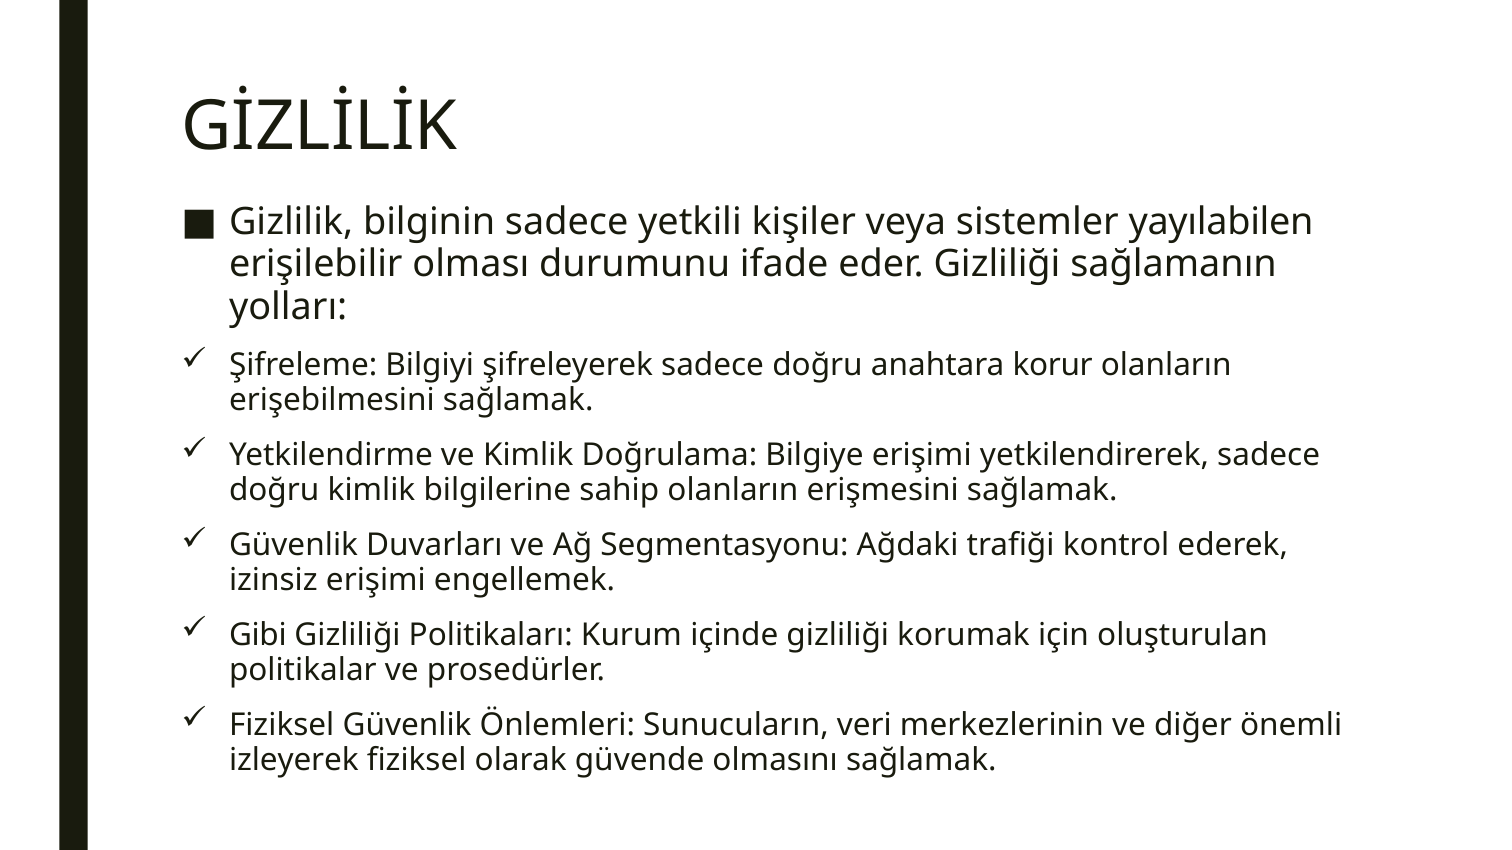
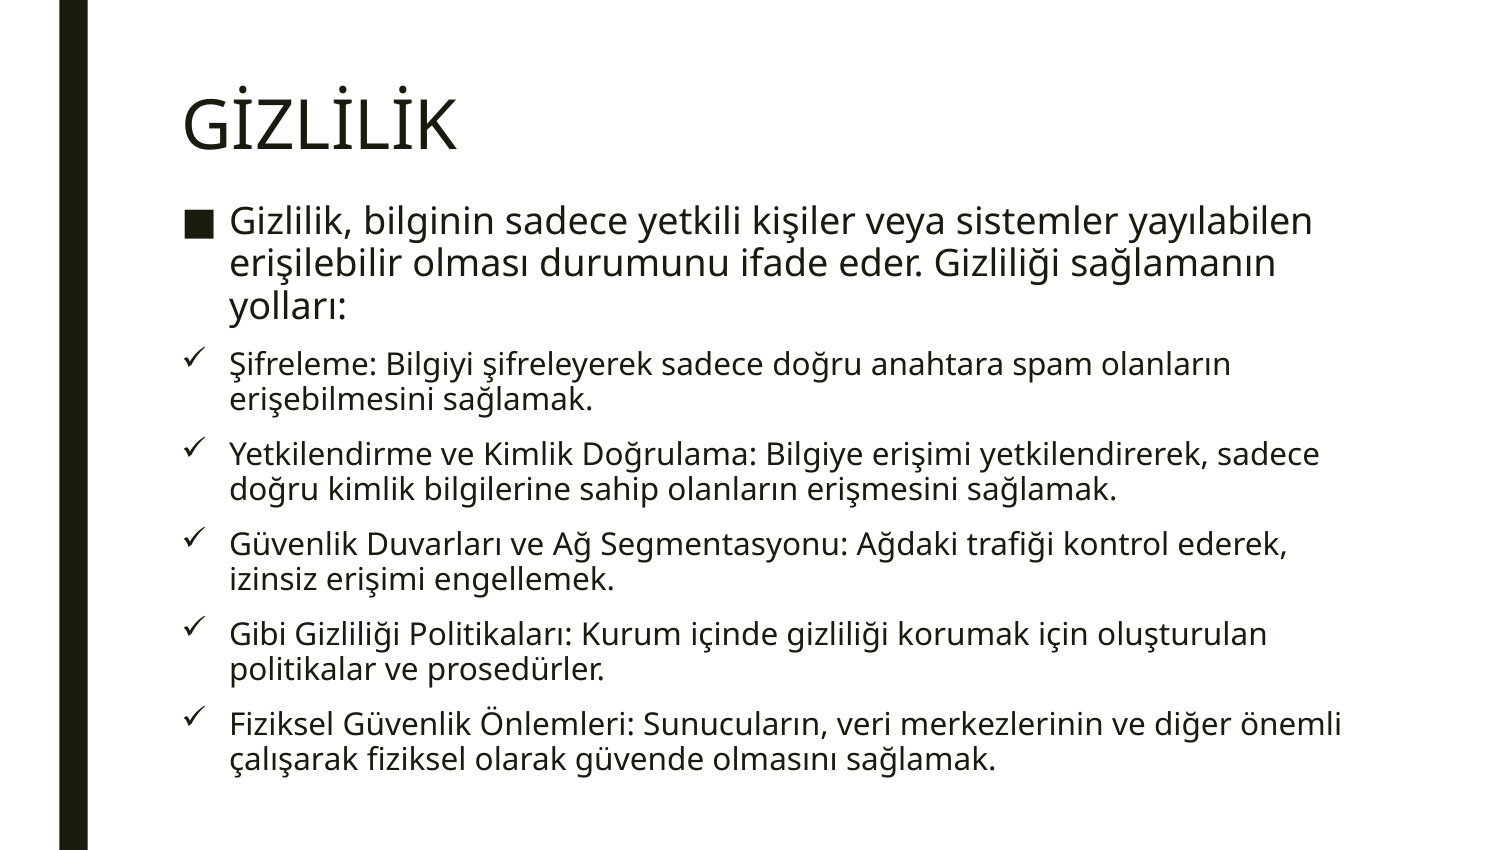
korur: korur -> spam (1053, 365)
izleyerek: izleyerek -> çalışarak (294, 761)
